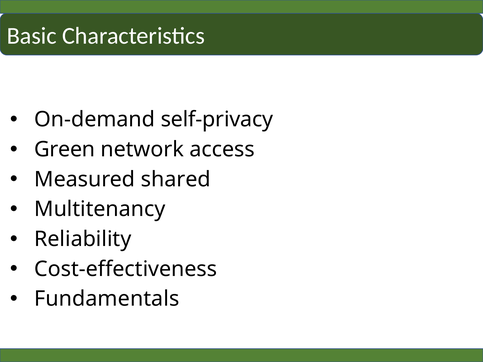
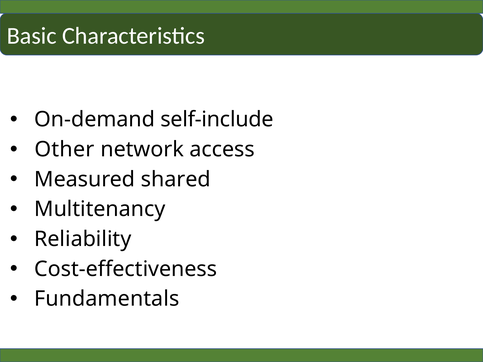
self-privacy: self-privacy -> self-include (217, 120)
Green: Green -> Other (64, 150)
